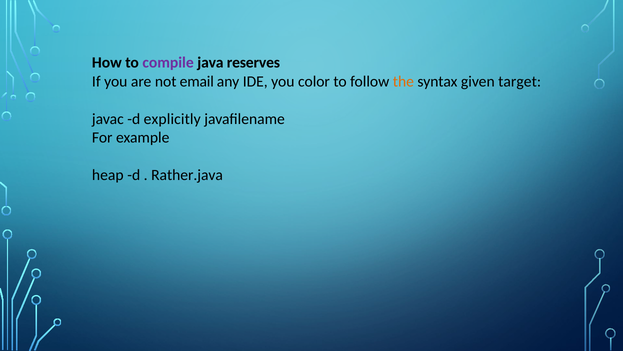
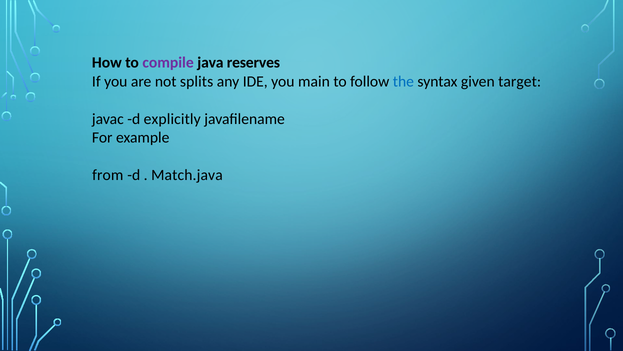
email: email -> splits (197, 81)
color: color -> main (314, 81)
the colour: orange -> blue (403, 81)
heap: heap -> from (108, 175)
Rather.java: Rather.java -> Match.java (187, 175)
